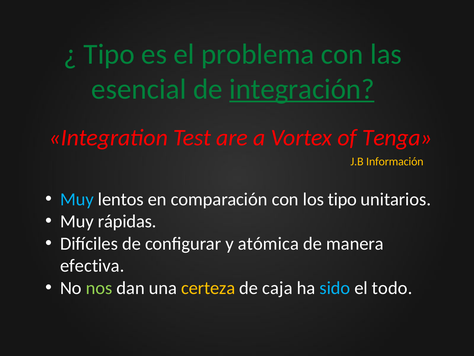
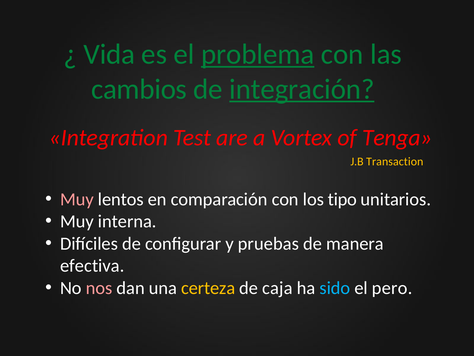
Tipo: Tipo -> Vida (109, 54)
problema underline: none -> present (258, 54)
esencial: esencial -> cambios (139, 89)
Información: Información -> Transaction (395, 161)
Muy colour: light blue -> pink (77, 199)
rápidas: rápidas -> interna (127, 221)
atómica: atómica -> pruebas (268, 243)
nos colour: light green -> pink (99, 288)
todo: todo -> pero (392, 288)
